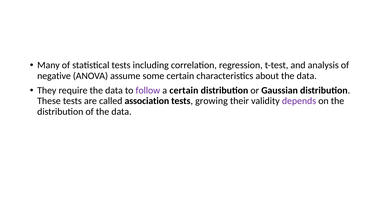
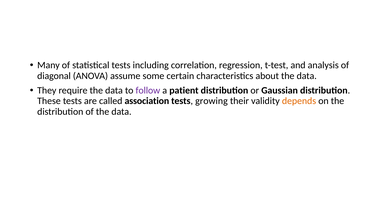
negative: negative -> diagonal (54, 76)
a certain: certain -> patient (184, 91)
depends colour: purple -> orange (299, 101)
